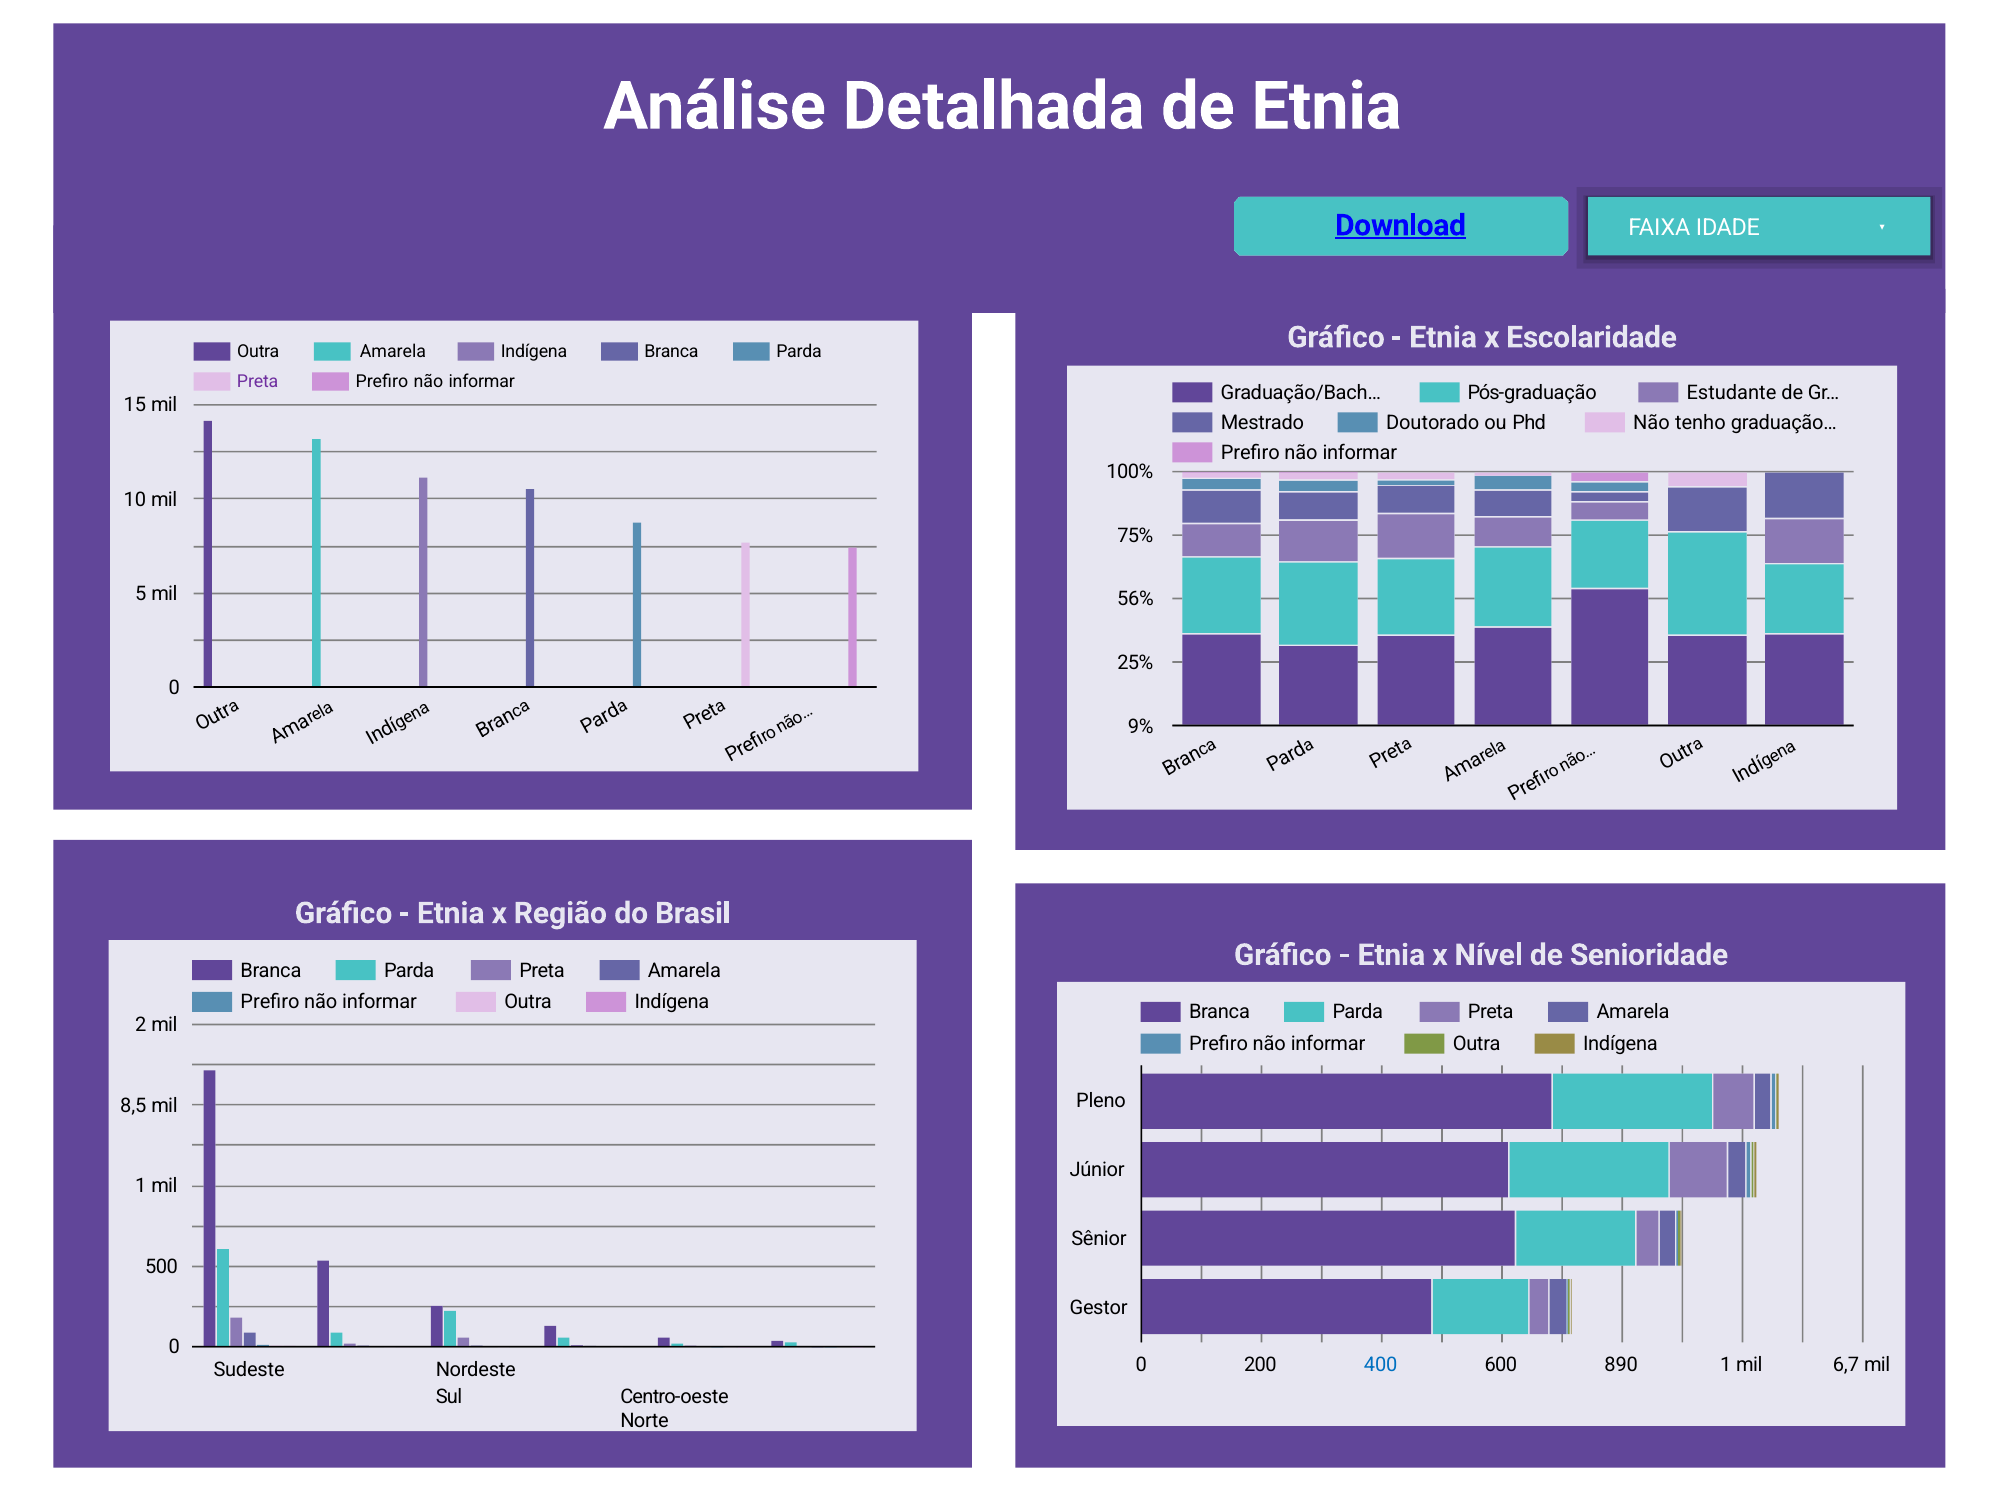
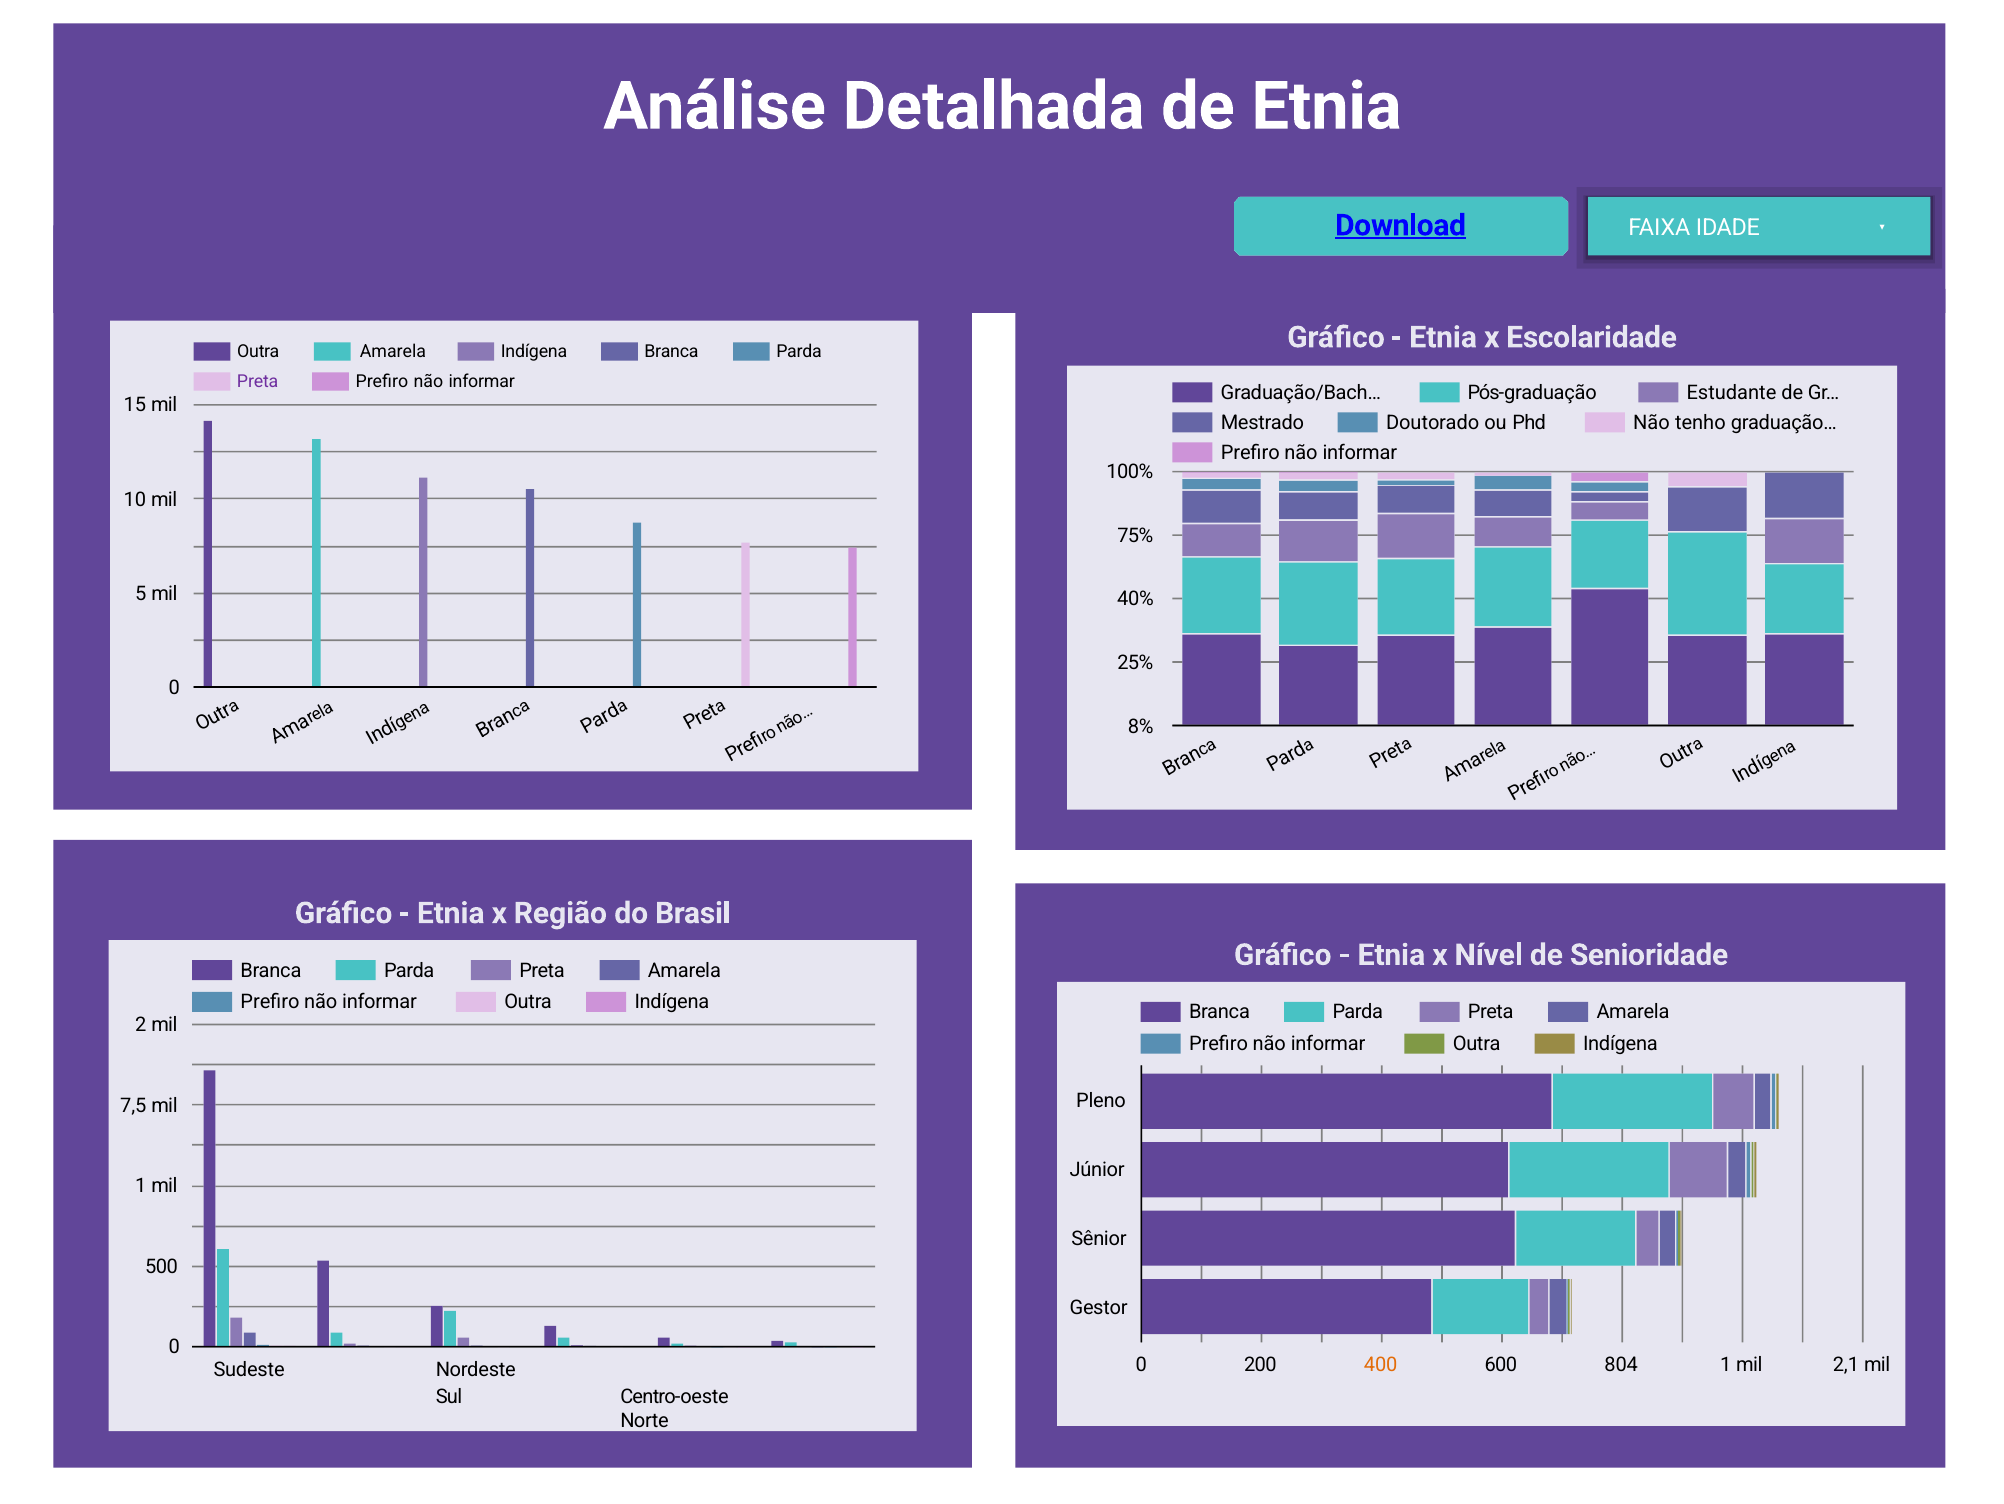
56%: 56% -> 40% (1135, 599)
9%: 9% -> 8% (1141, 727)
8,5: 8,5 -> 7,5 (133, 1106)
400 colour: blue -> orange (1381, 1365)
890: 890 -> 804 (1621, 1365)
6,7: 6,7 -> 2,1 (1846, 1365)
